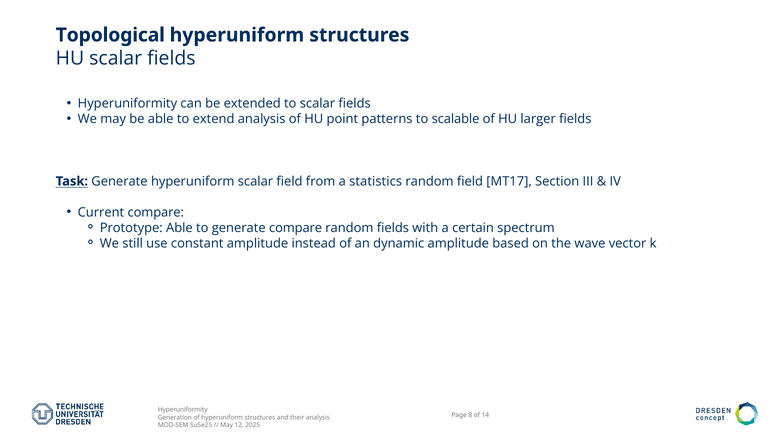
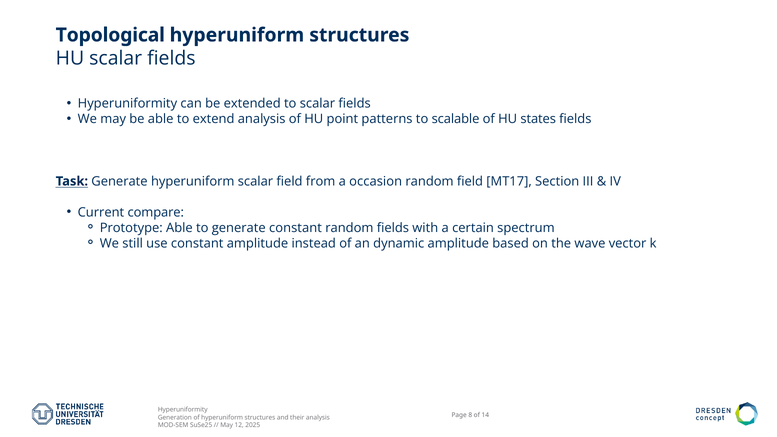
larger: larger -> states (538, 119)
statistics: statistics -> occasion (376, 181)
generate compare: compare -> constant (295, 228)
